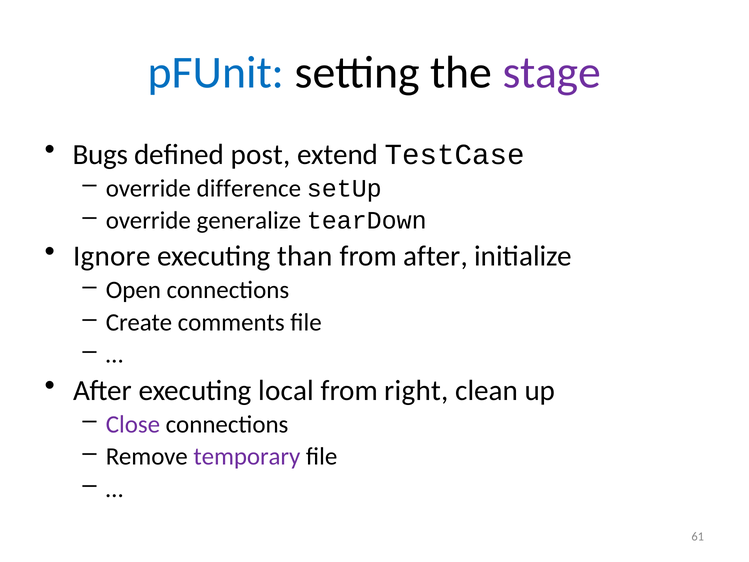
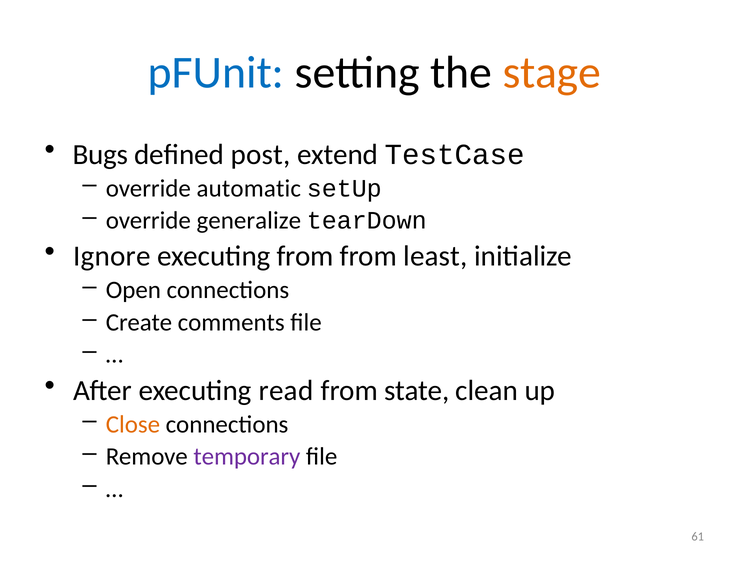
stage colour: purple -> orange (552, 73)
difference: difference -> automatic (249, 188)
executing than: than -> from (305, 256)
from after: after -> least (436, 256)
local: local -> read (286, 390)
right: right -> state (417, 390)
Close colour: purple -> orange (133, 424)
